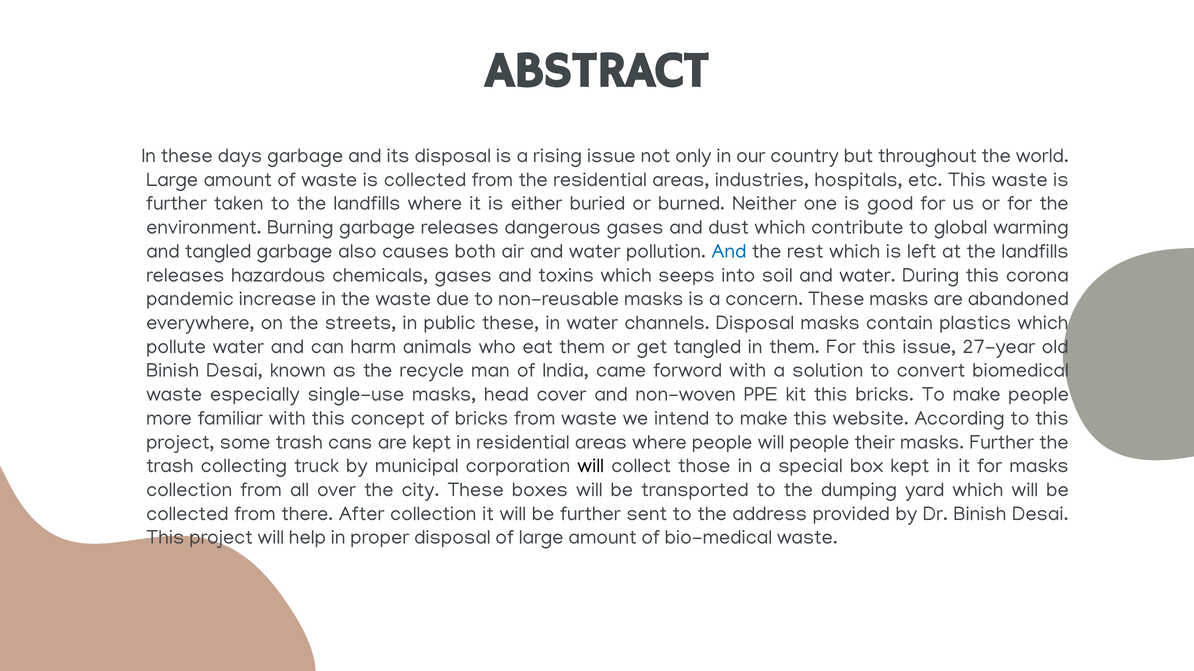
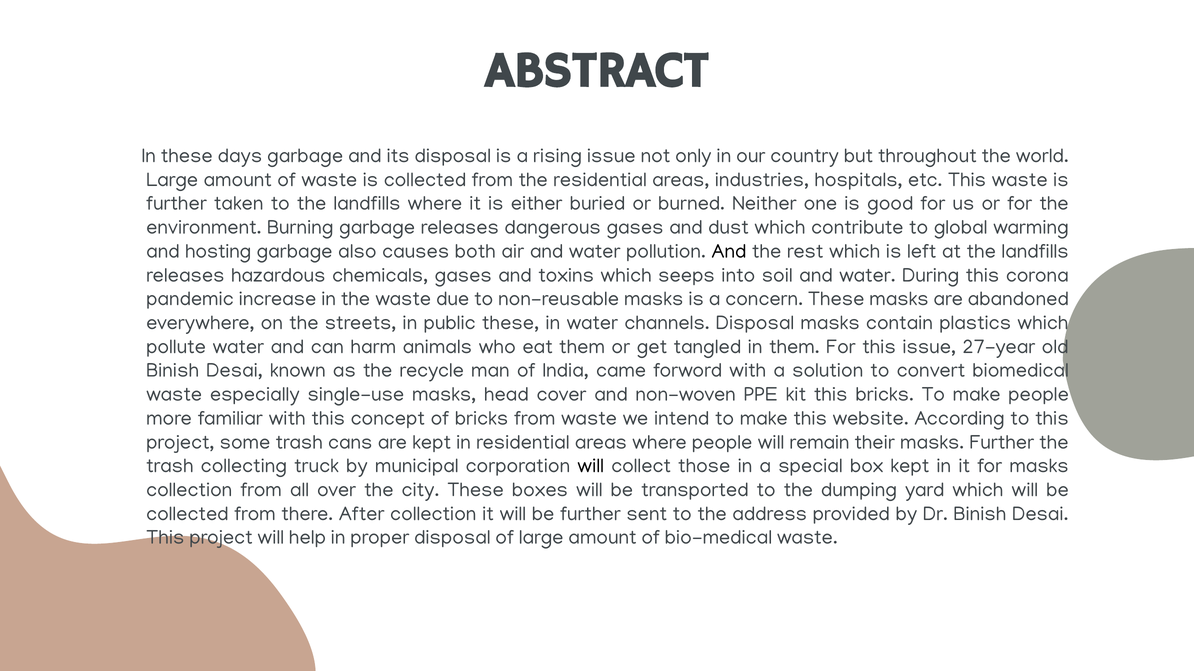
and tangled: tangled -> hosting (218, 251)
And colour: blue -> black (729, 251)
will people: people -> remain (819, 442)
